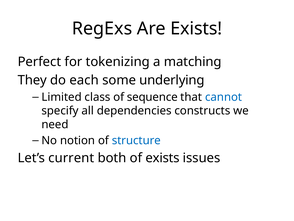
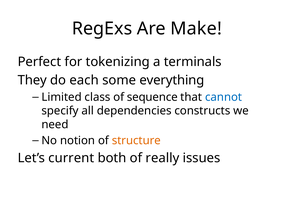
Are Exists: Exists -> Make (196, 28)
matching: matching -> terminals (193, 62)
underlying: underlying -> everything (172, 80)
structure colour: blue -> orange (136, 140)
of exists: exists -> really (162, 158)
